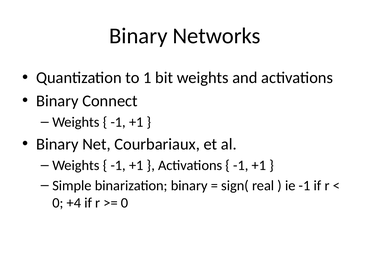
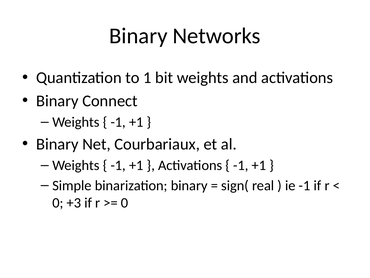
+4: +4 -> +3 (74, 202)
